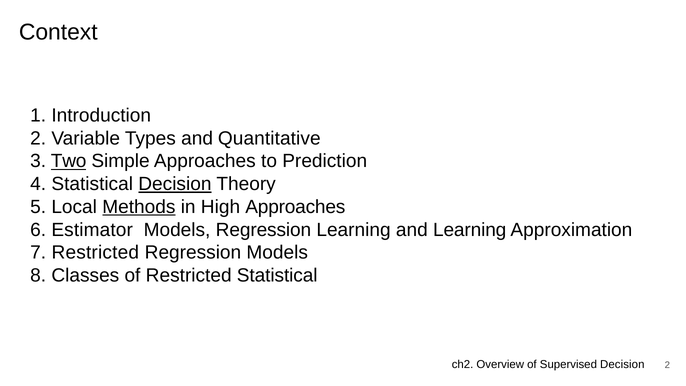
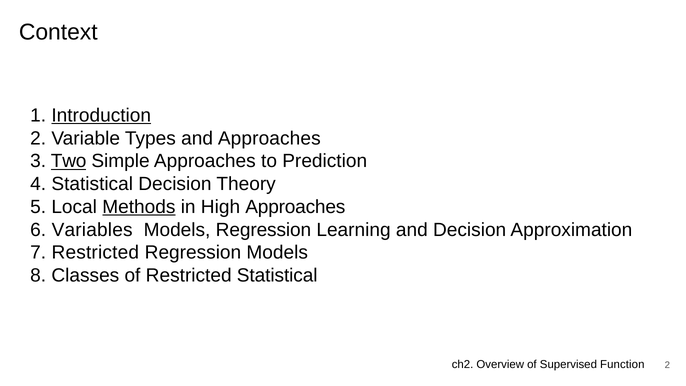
Introduction underline: none -> present (101, 115)
and Quantitative: Quantitative -> Approaches (269, 138)
Decision underline: present -> none (175, 184)
Estimator: Estimator -> Variables (92, 230)
and Learning: Learning -> Decision (470, 230)
Supervised Decision: Decision -> Function (622, 364)
